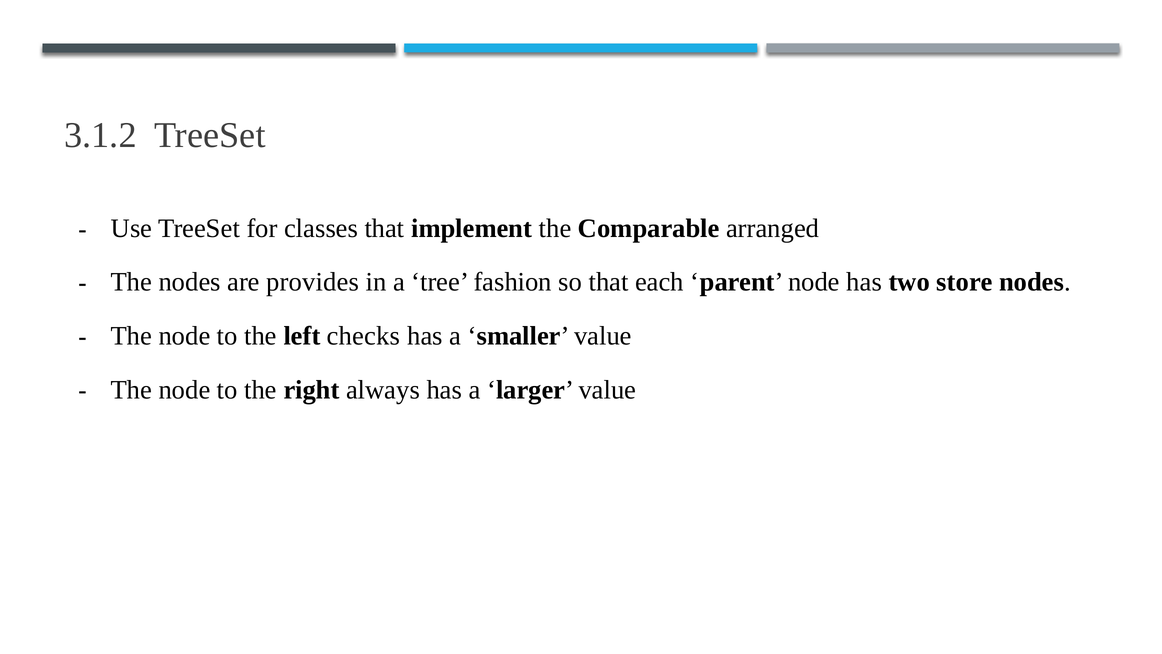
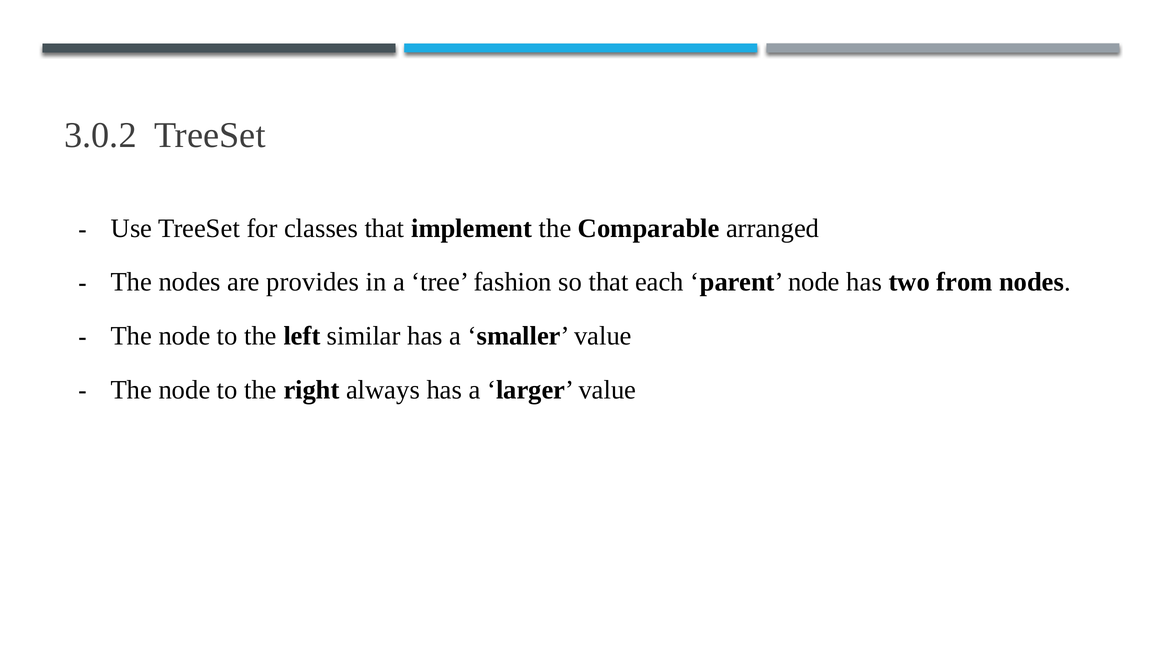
3.1.2: 3.1.2 -> 3.0.2 (100, 135)
store: store -> from (965, 282)
checks: checks -> similar (364, 336)
